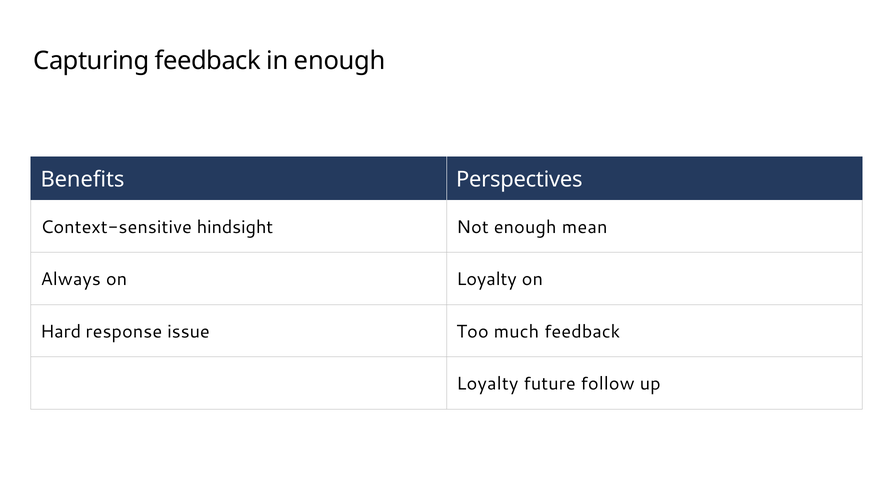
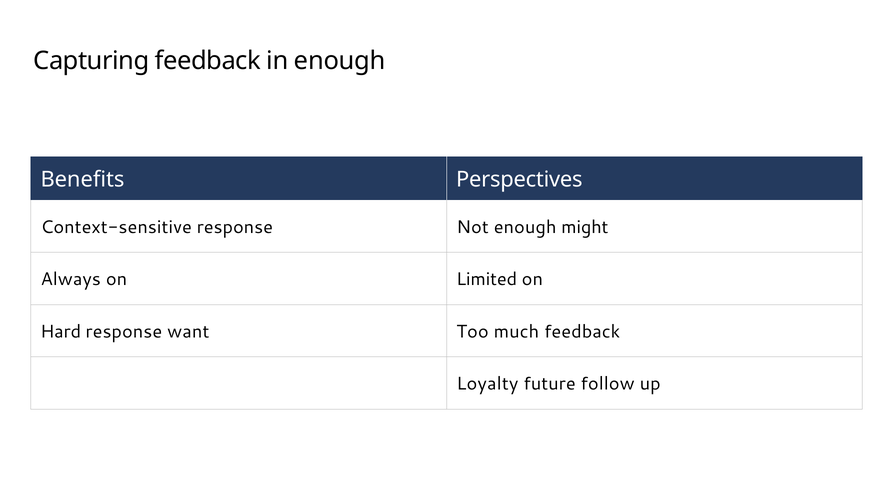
Context-sensitive hindsight: hindsight -> response (235, 227)
mean: mean -> might (585, 227)
on Loyalty: Loyalty -> Limited (487, 280)
issue: issue -> want (188, 332)
